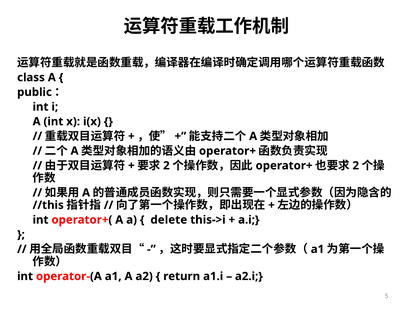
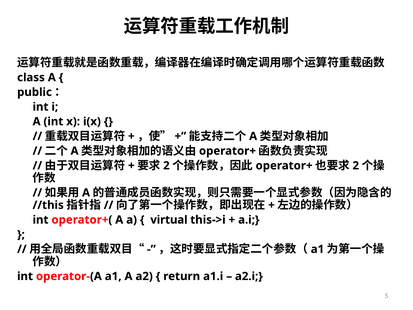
delete: delete -> virtual (169, 220)
